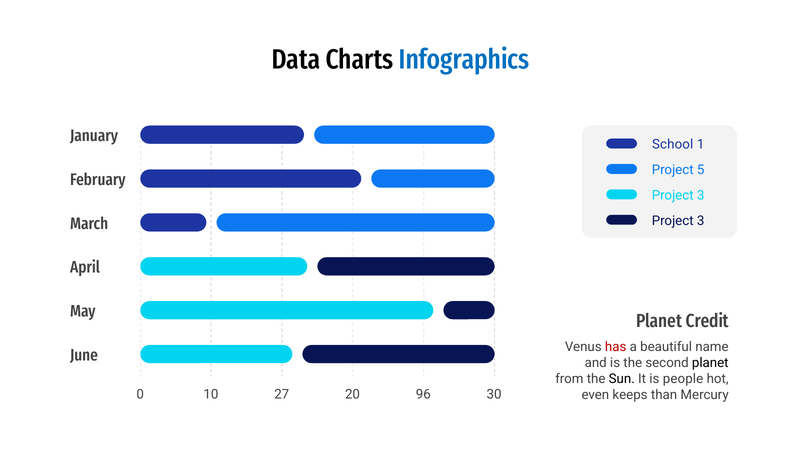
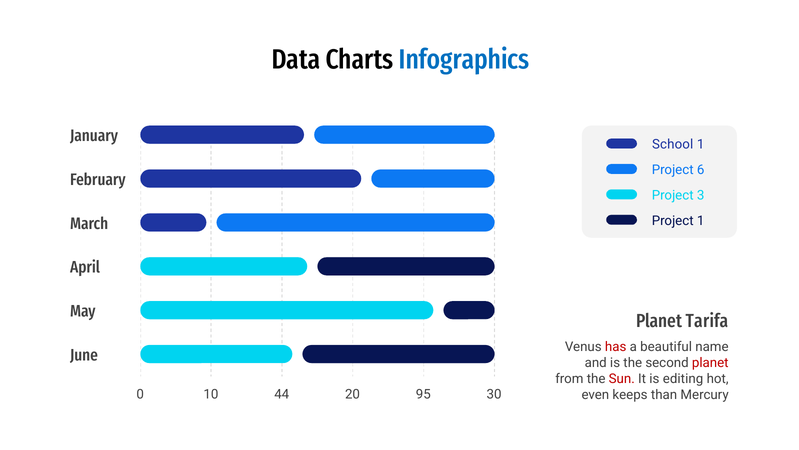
5: 5 -> 6 (701, 170)
3: 3 -> 1 (701, 220)
Credit: Credit -> Tarifa (707, 321)
planet colour: black -> red (710, 362)
Sun colour: black -> red (622, 378)
people: people -> editing (683, 378)
27: 27 -> 44 (282, 394)
96: 96 -> 95 (423, 394)
